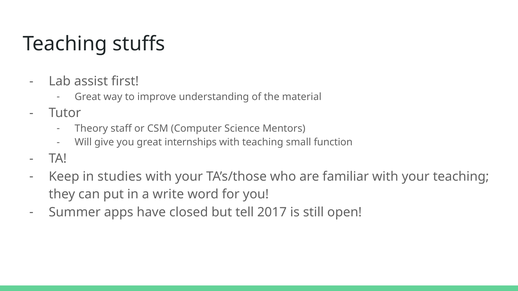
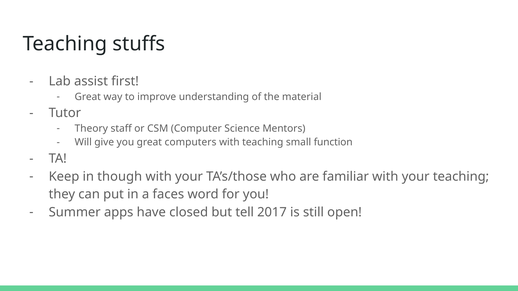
internships: internships -> computers (191, 143)
studies: studies -> though (120, 177)
write: write -> faces (168, 195)
